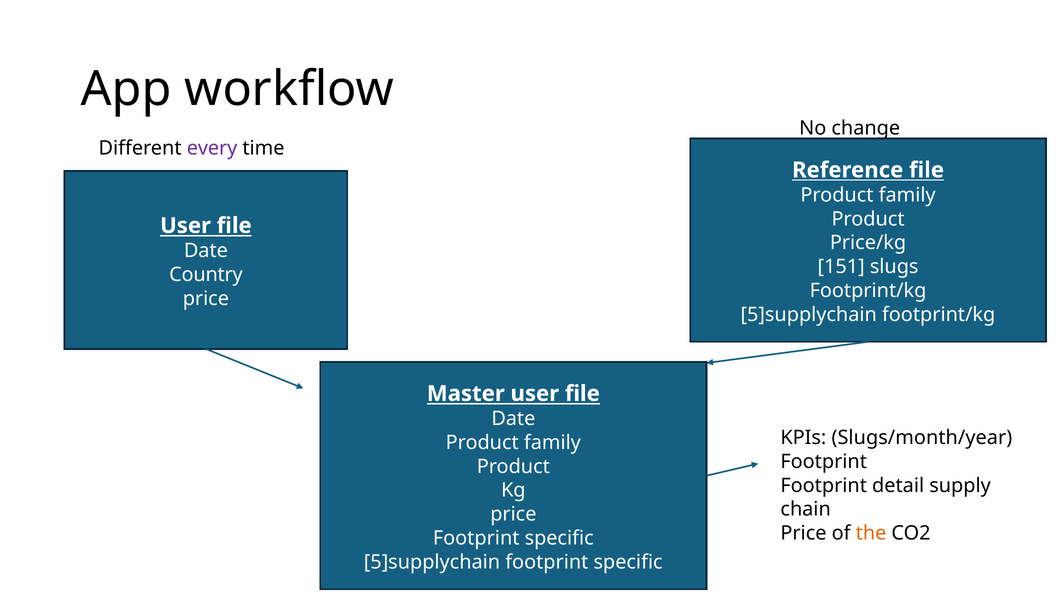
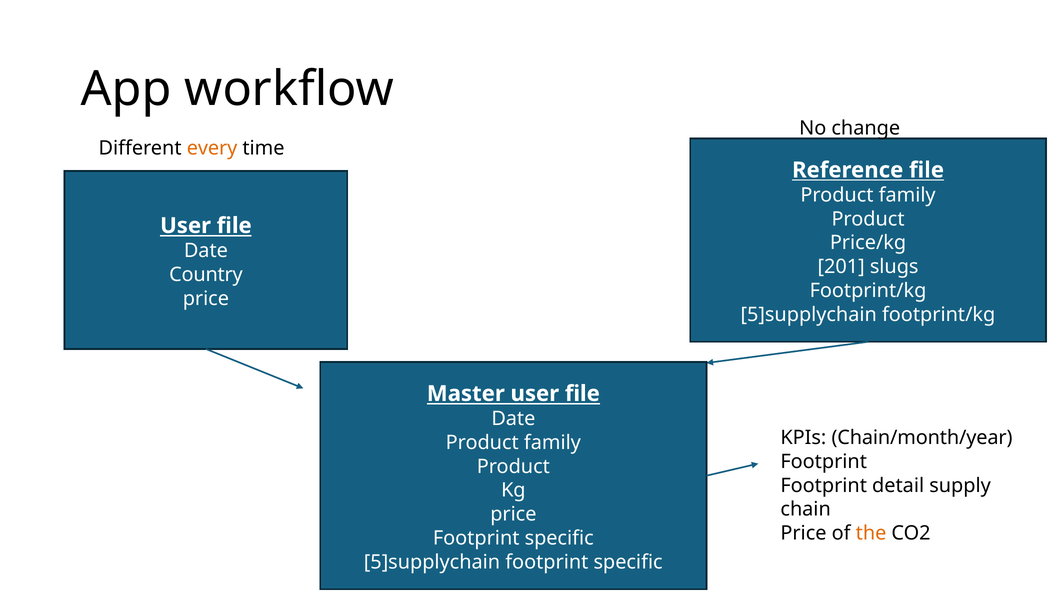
every colour: purple -> orange (212, 148)
151: 151 -> 201 (841, 267)
Slugs/month/year: Slugs/month/year -> Chain/month/year (922, 438)
